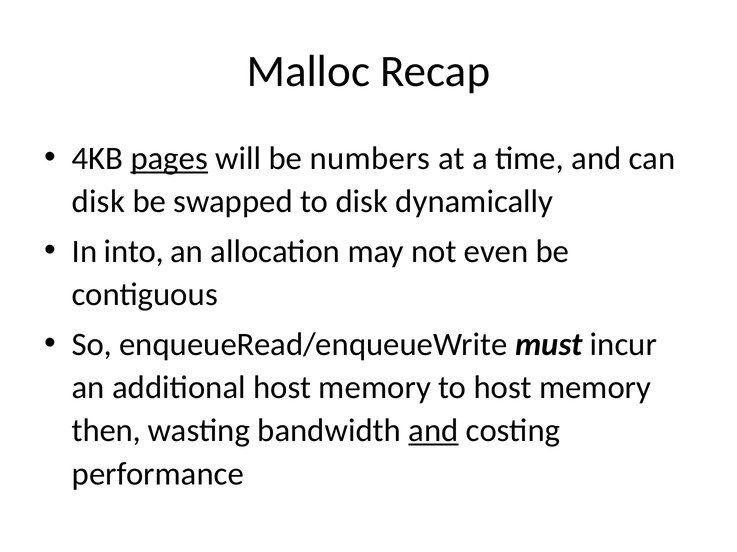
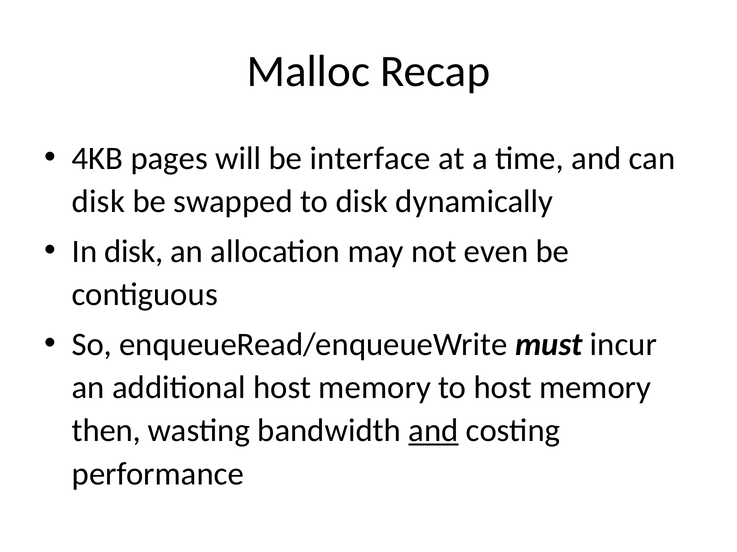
pages underline: present -> none (169, 159)
numbers: numbers -> interface (370, 159)
In into: into -> disk (134, 252)
